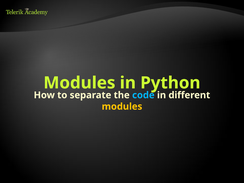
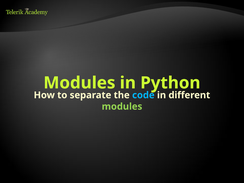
modules colour: yellow -> light green (122, 107)
